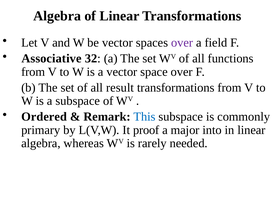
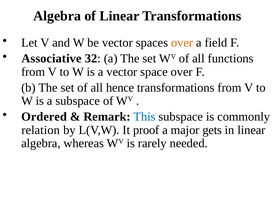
over colour: purple -> orange (182, 43)
result: result -> hence (120, 87)
primary: primary -> relation (41, 130)
into: into -> gets (212, 130)
